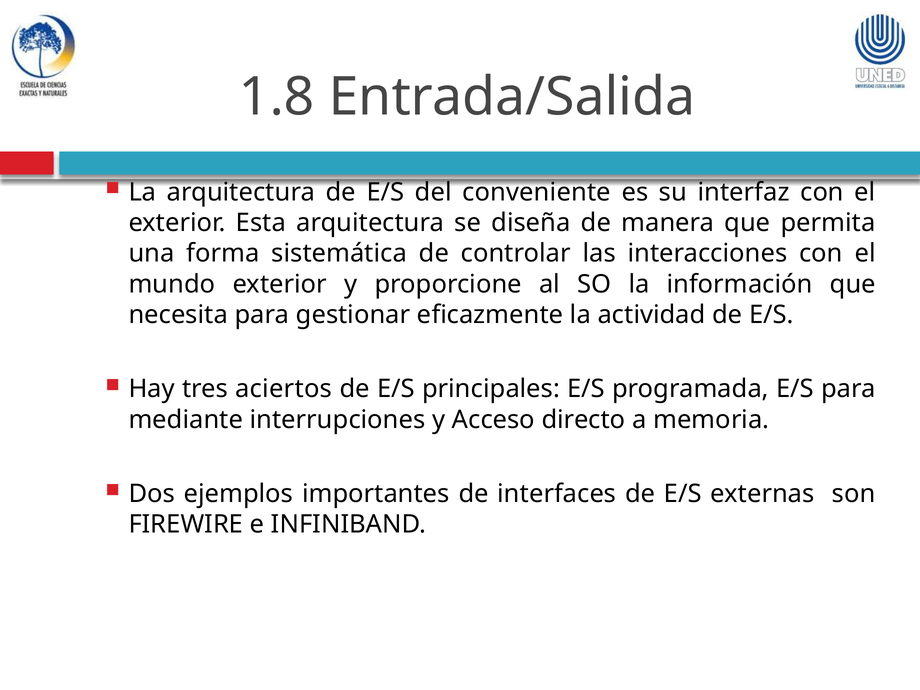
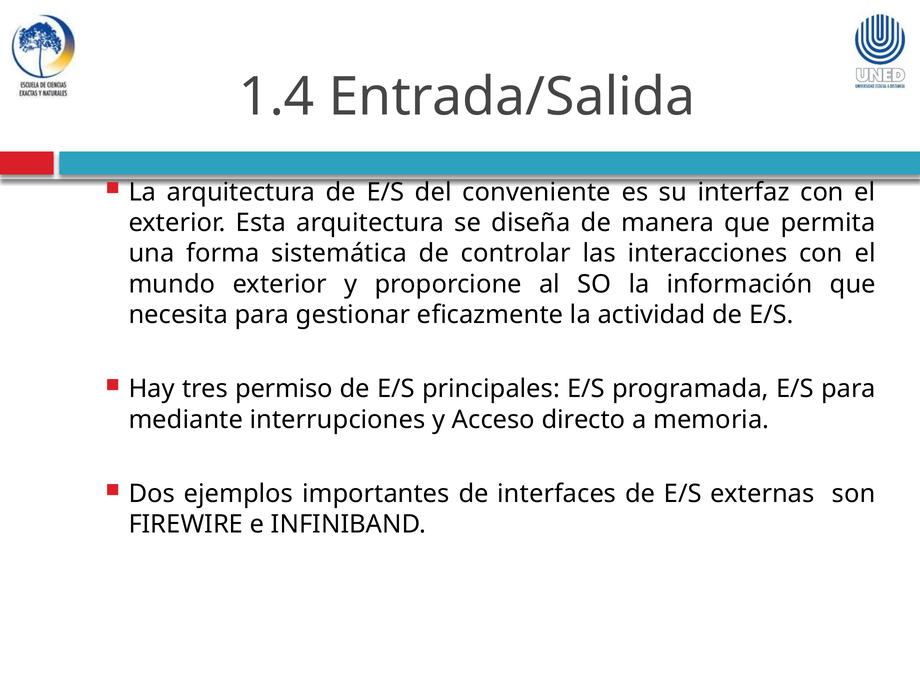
1.8: 1.8 -> 1.4 (277, 97)
aciertos: aciertos -> permiso (284, 389)
